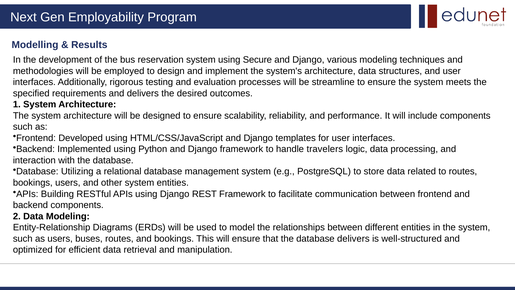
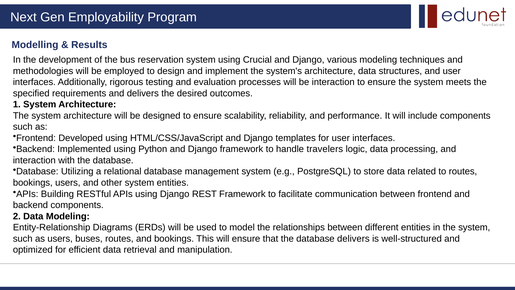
Secure: Secure -> Crucial (257, 60)
be streamline: streamline -> interaction (333, 82)
